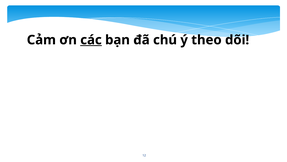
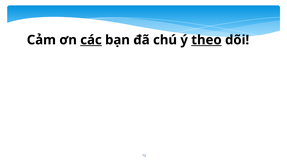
theo underline: none -> present (206, 40)
